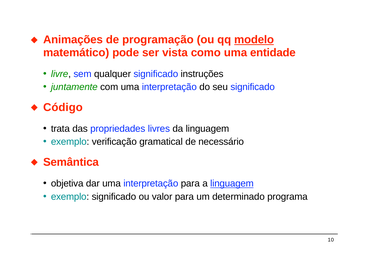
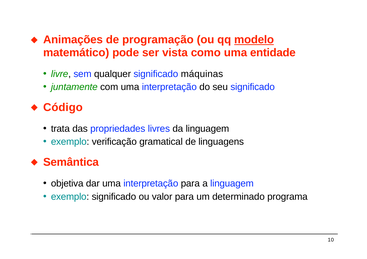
instruções: instruções -> máquinas (202, 74)
necessário: necessário -> linguagens (221, 142)
linguagem underline: present -> none (232, 184)
